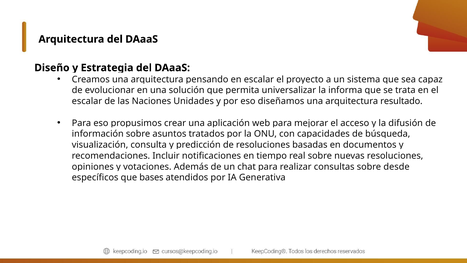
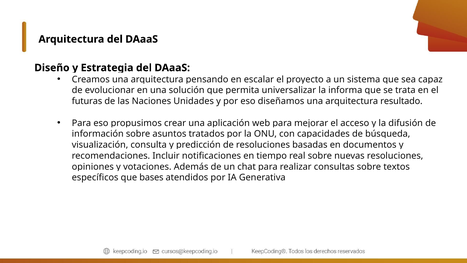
escalar: escalar -> futuras (87, 101)
desde: desde -> textos (397, 167)
